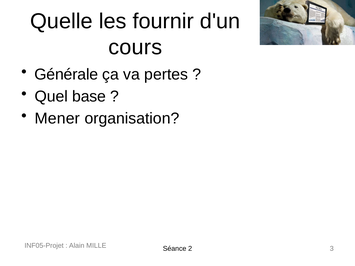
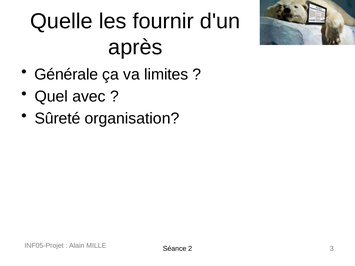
cours: cours -> après (135, 47)
pertes: pertes -> limites (166, 74)
base: base -> avec (89, 97)
Mener: Mener -> Sûreté (57, 119)
